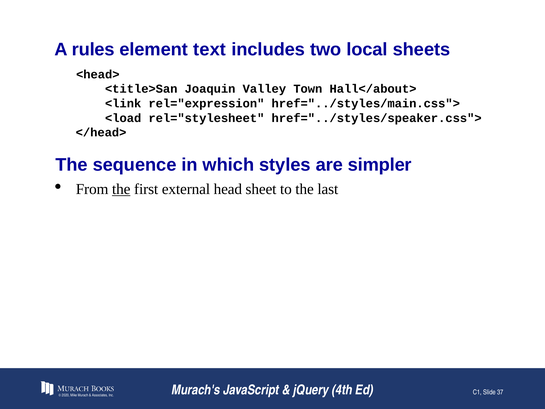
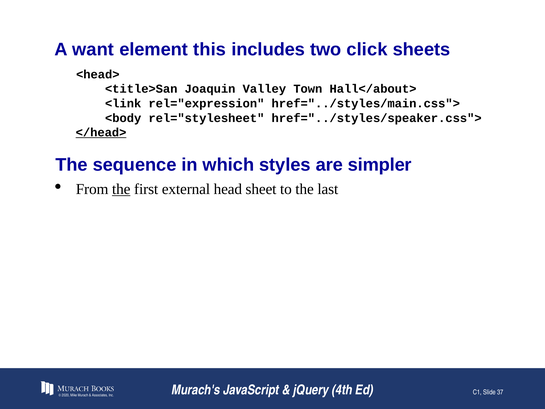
rules: rules -> want (93, 50)
text: text -> this (210, 50)
local: local -> click (367, 50)
<load: <load -> <body (123, 118)
</head> underline: none -> present (101, 133)
